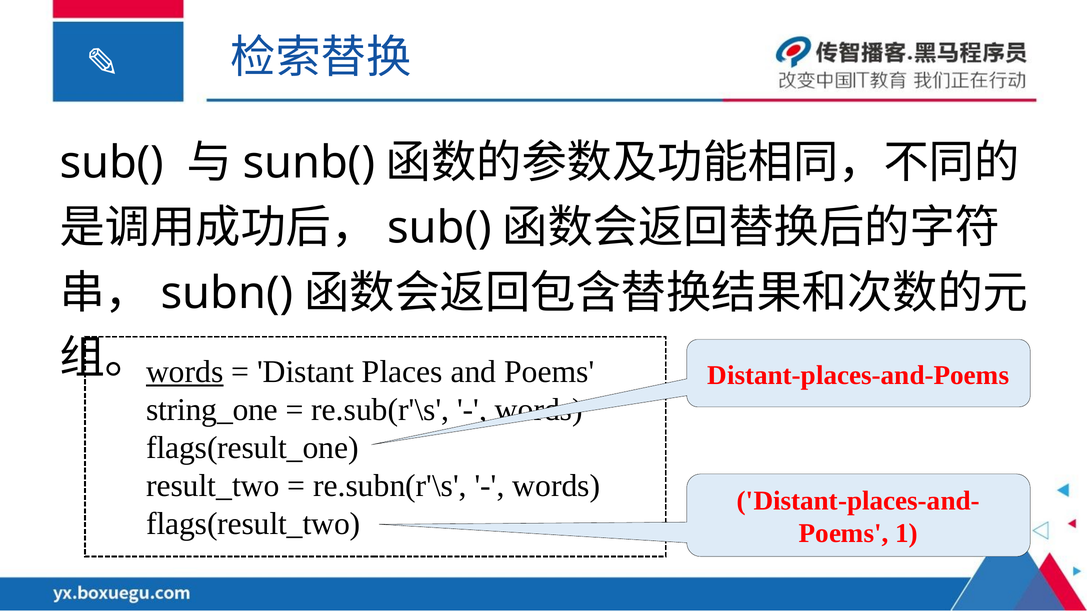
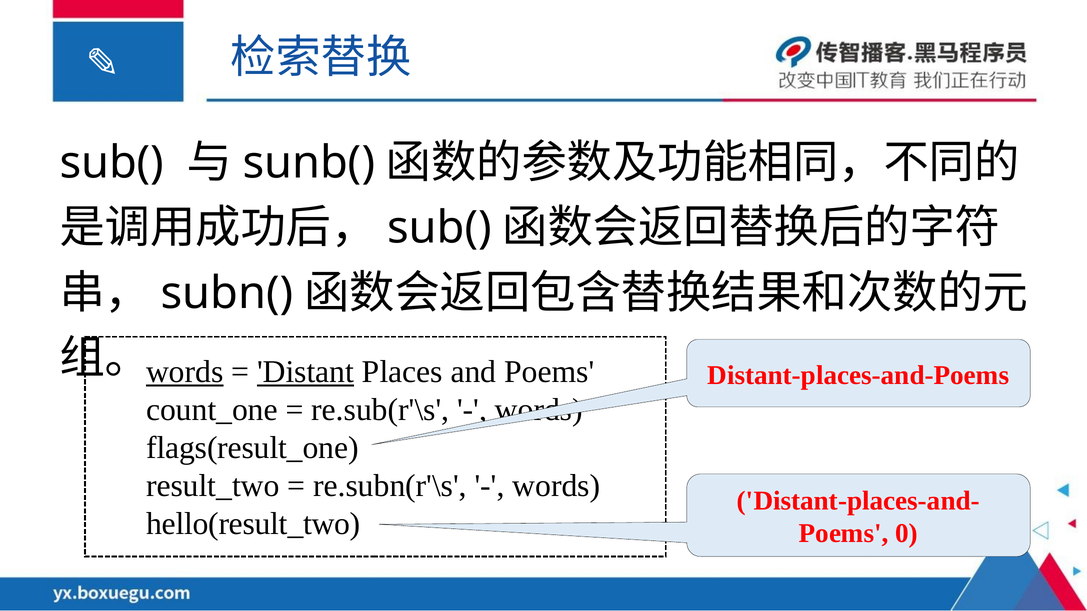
Distant underline: none -> present (306, 372)
string_one: string_one -> count_one (212, 410)
flags(result_two: flags(result_two -> hello(result_two (253, 524)
1: 1 -> 0 (907, 534)
